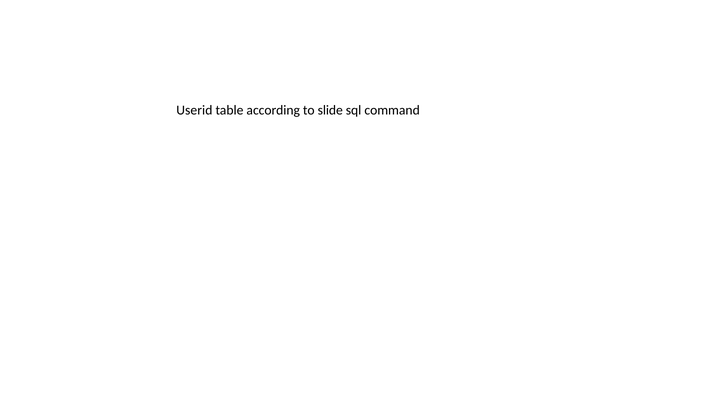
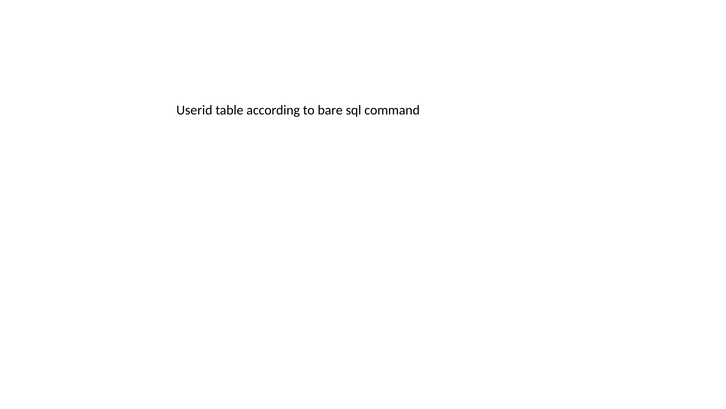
slide: slide -> bare (330, 110)
